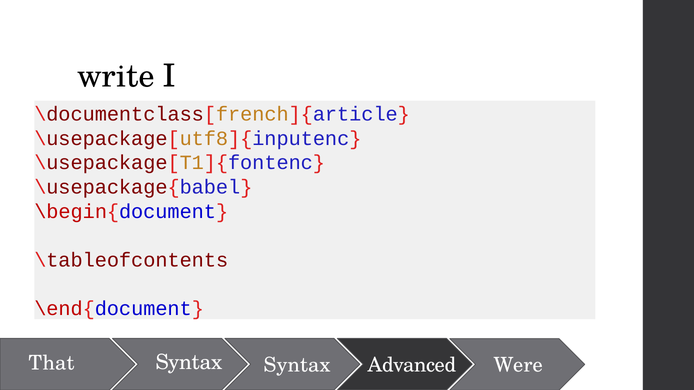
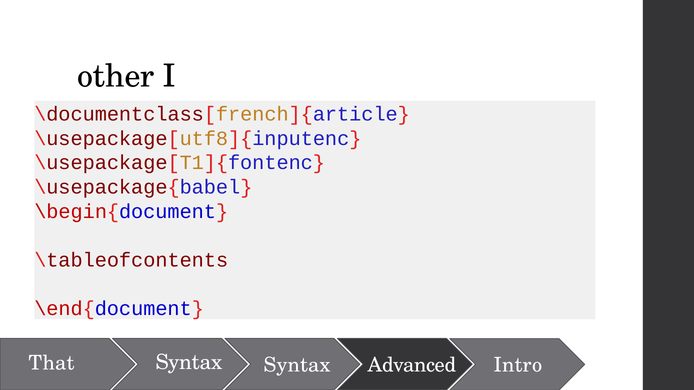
write: write -> other (116, 76)
Were: Were -> Intro (518, 366)
